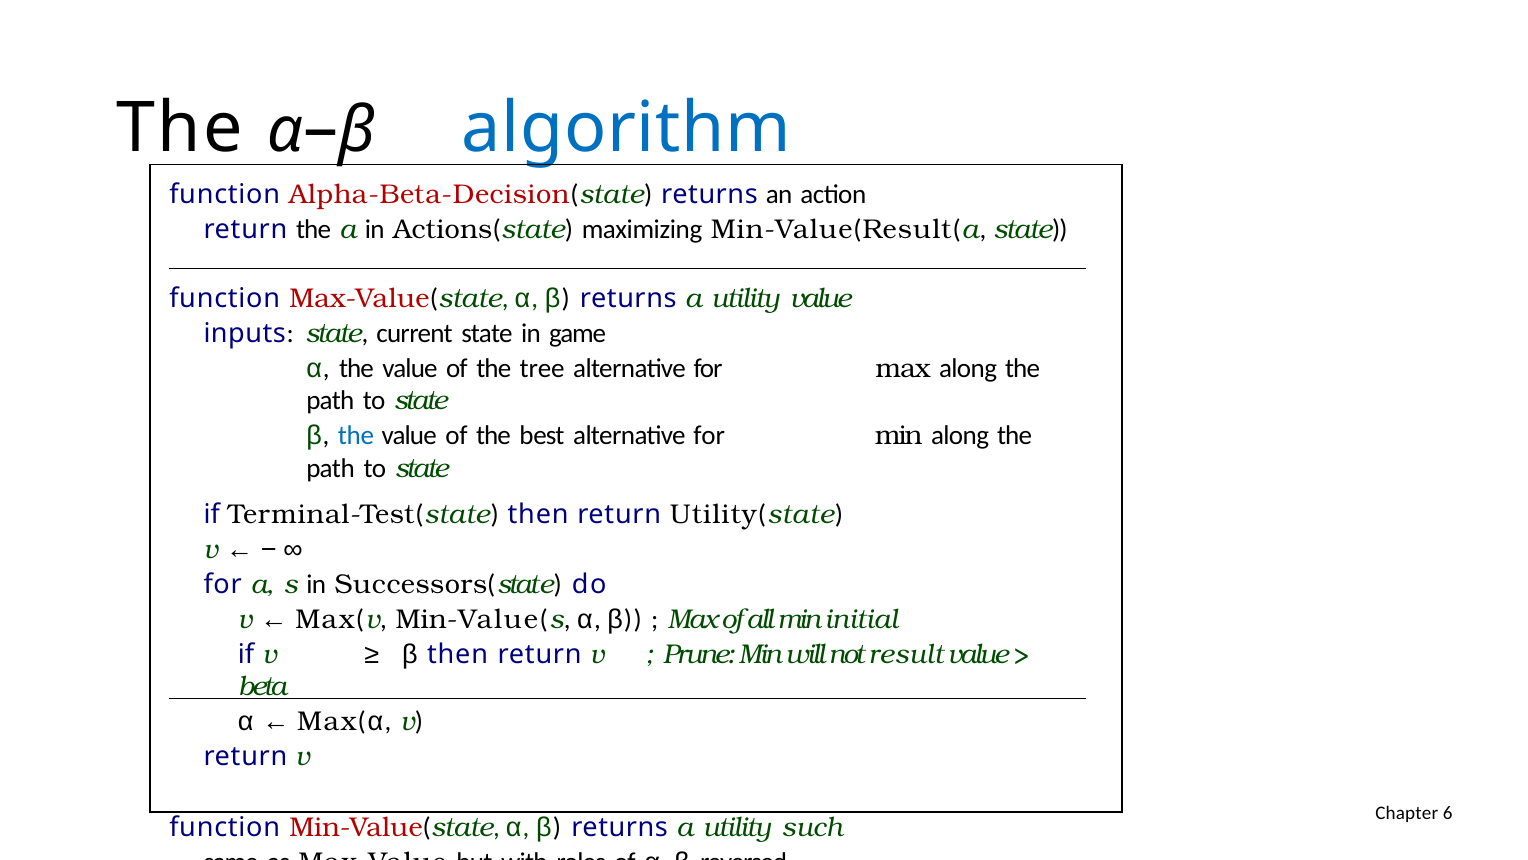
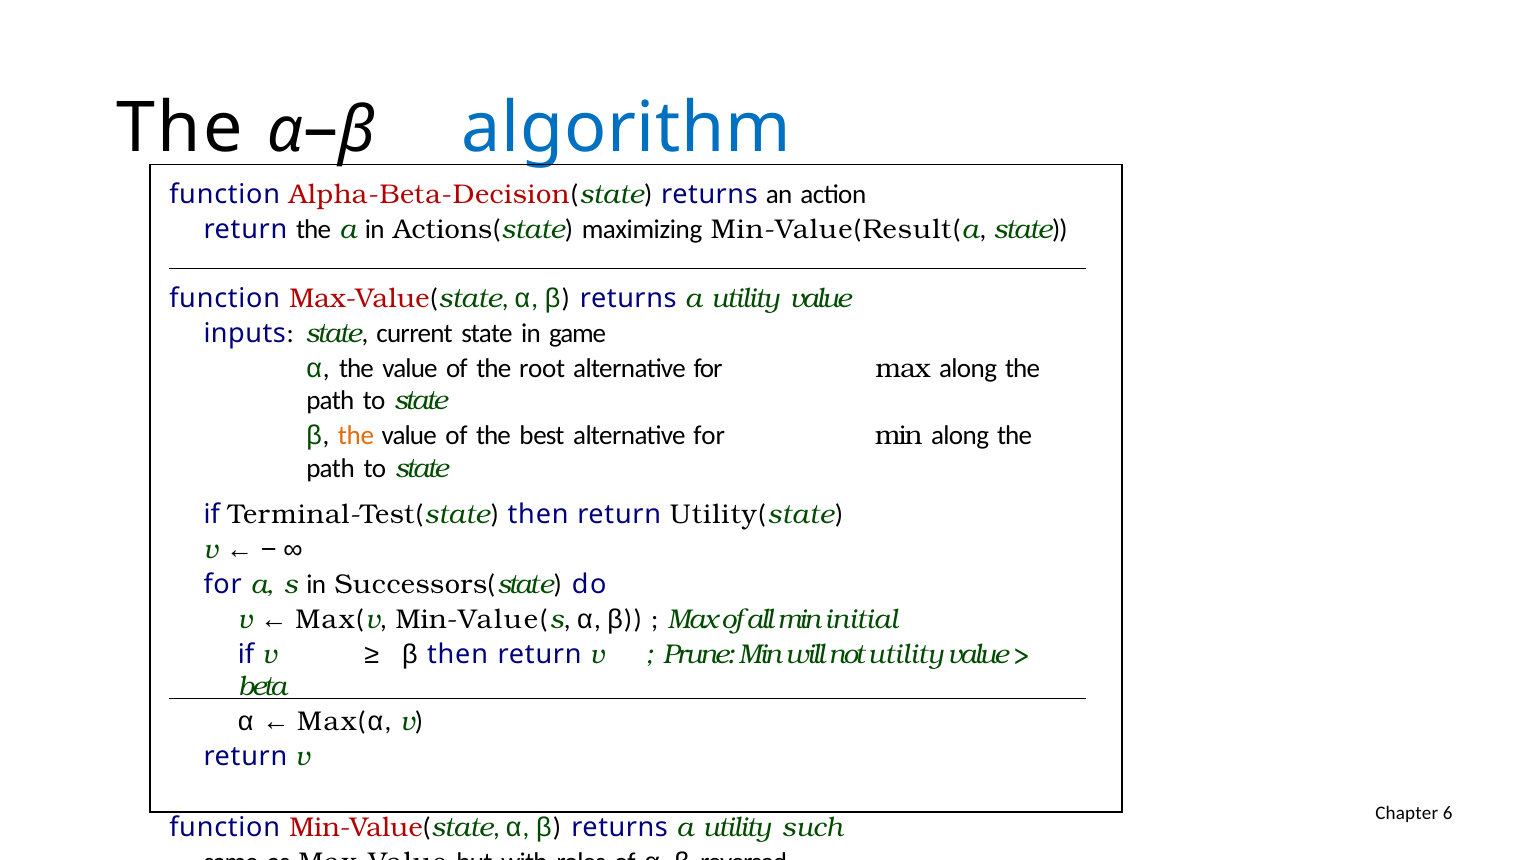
tree: tree -> root (542, 368)
the colour: blue -> orange (356, 436)
not result: result -> utility (906, 654)
